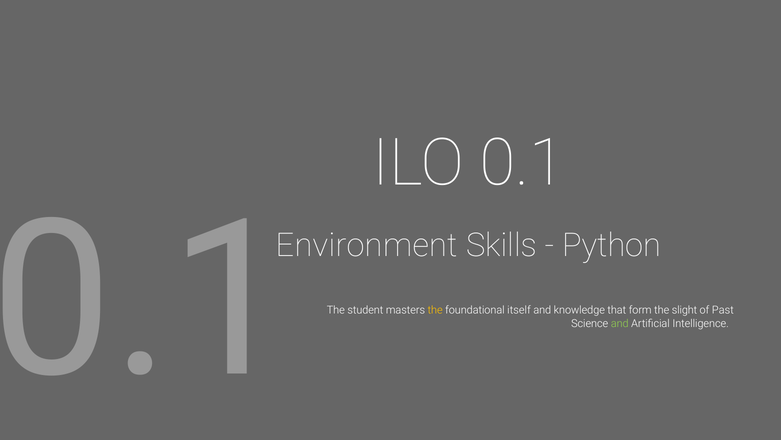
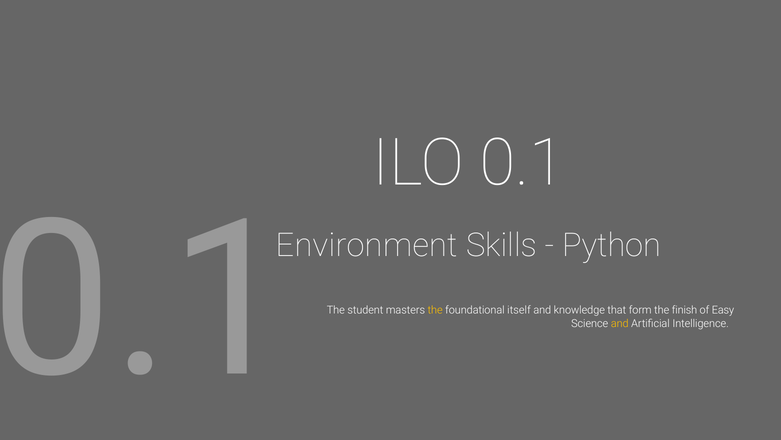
slight: slight -> finish (685, 310)
Past: Past -> Easy (723, 310)
and colour: light green -> yellow (620, 323)
